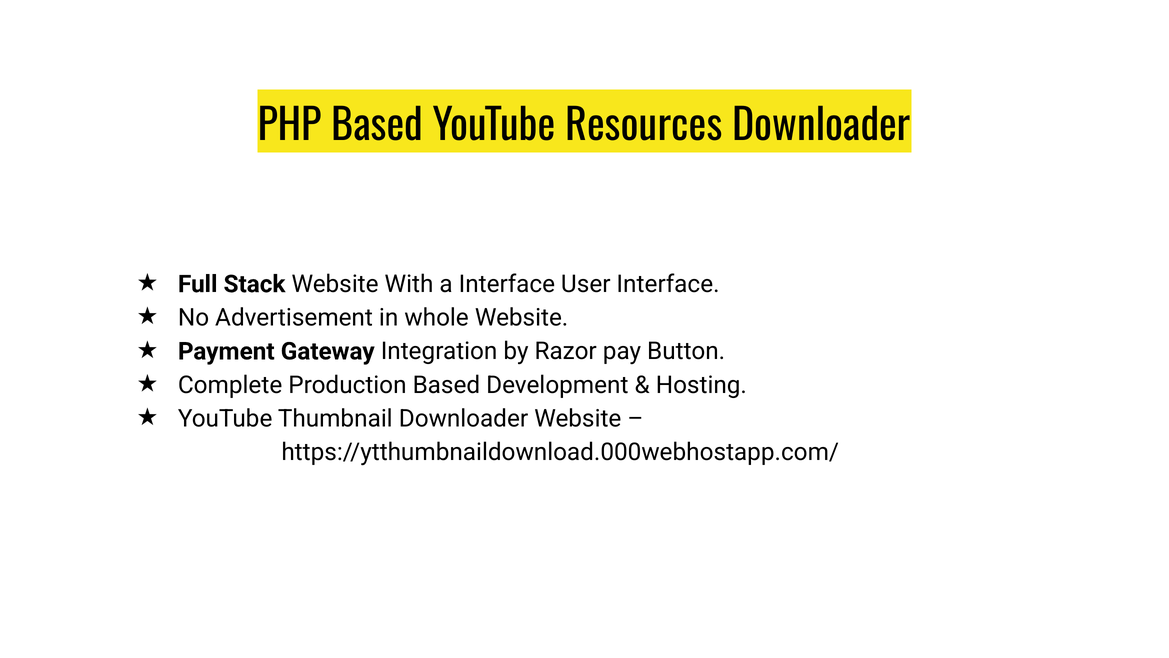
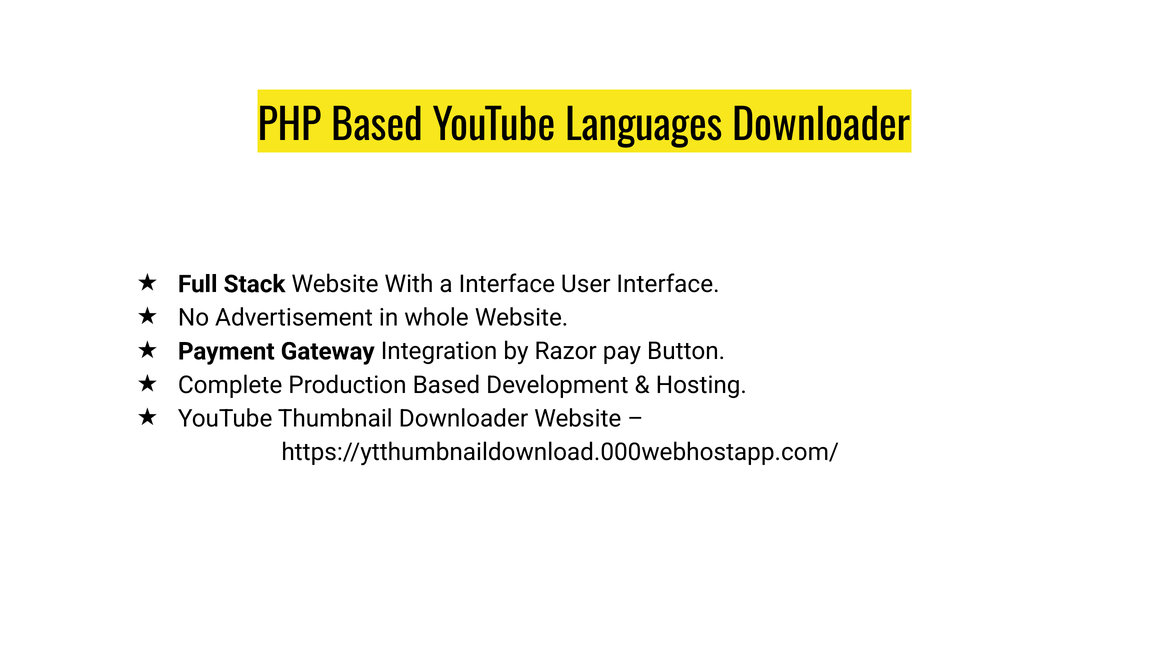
Resources: Resources -> Languages (644, 126)
